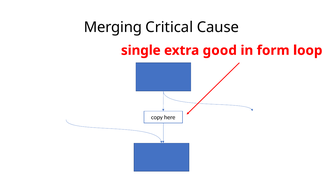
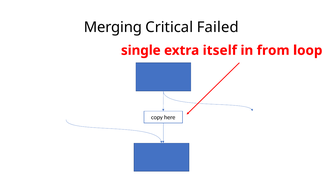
Cause: Cause -> Failed (218, 27)
good: good -> itself (220, 50)
form: form -> from (273, 50)
